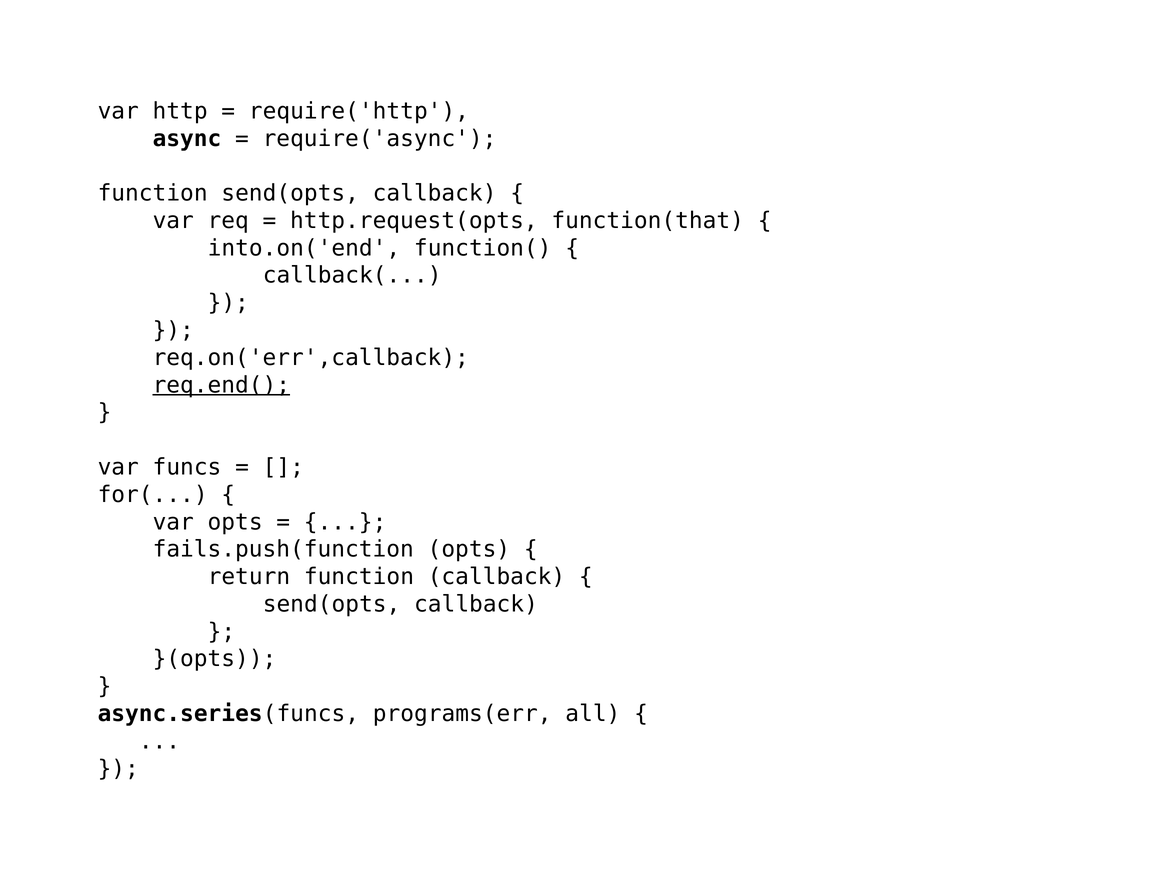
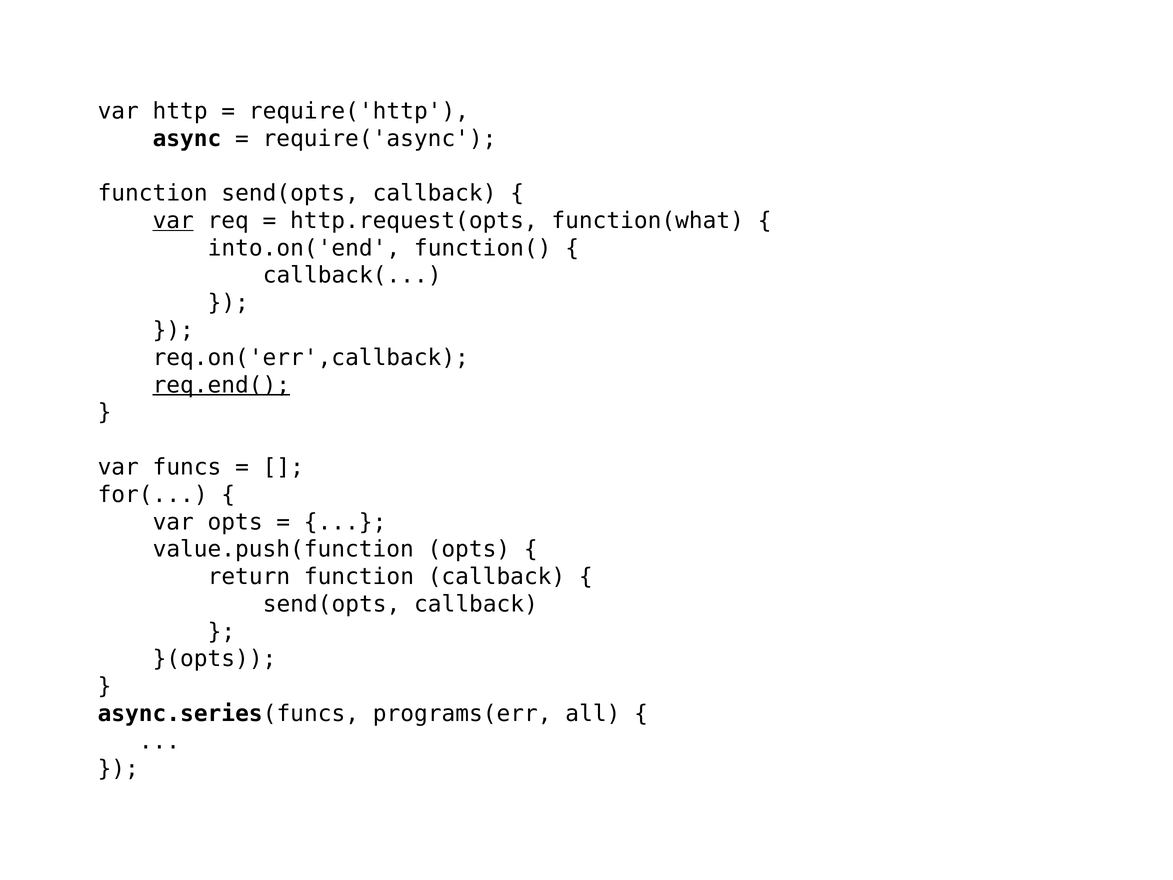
var underline: none -> present (173, 221)
function(that: function(that -> function(what (648, 221)
fails.push(function: fails.push(function -> value.push(function (283, 549)
